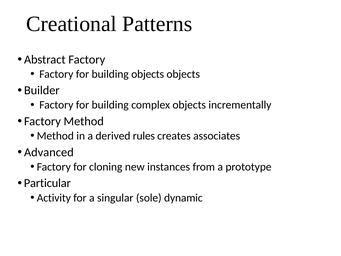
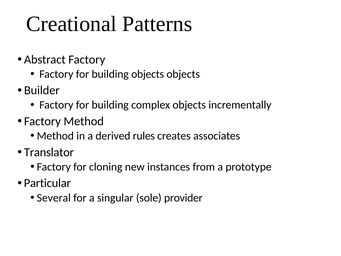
Advanced: Advanced -> Translator (49, 152)
Activity: Activity -> Several (54, 198)
dynamic: dynamic -> provider (183, 198)
